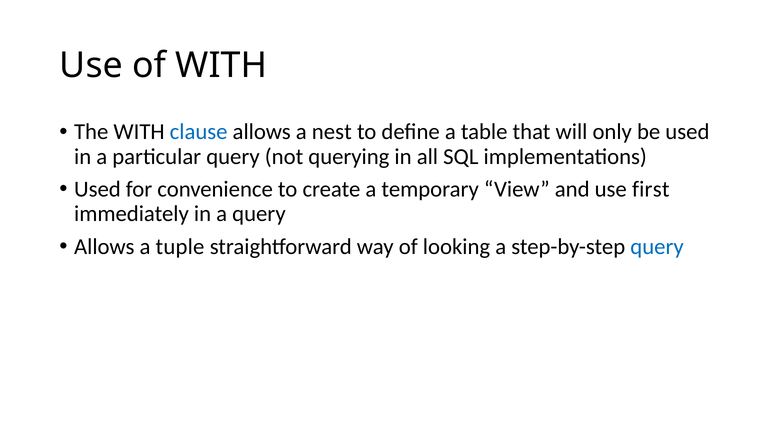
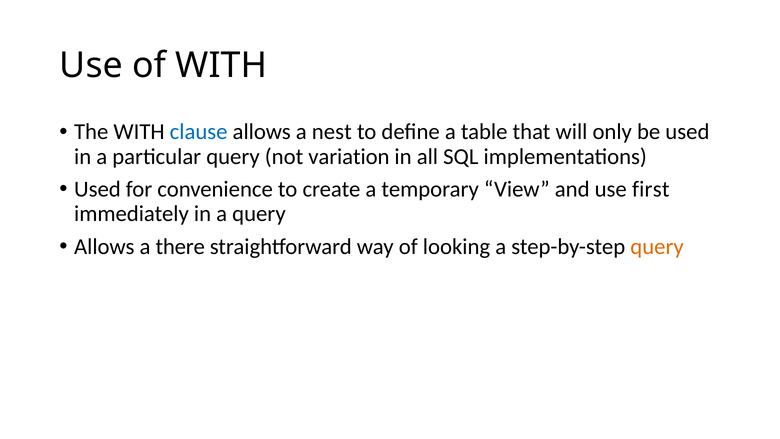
querying: querying -> variation (349, 156)
tuple: tuple -> there (180, 246)
query colour: blue -> orange (657, 246)
